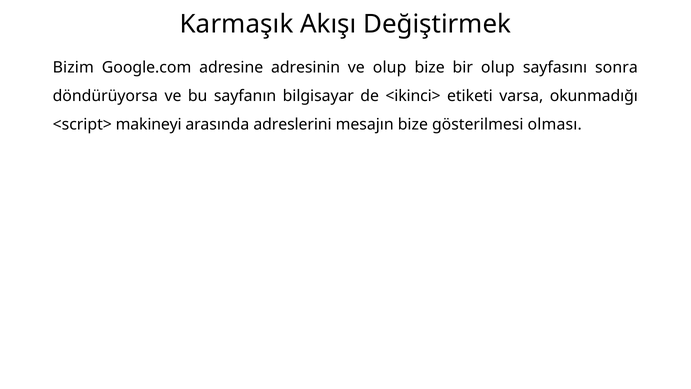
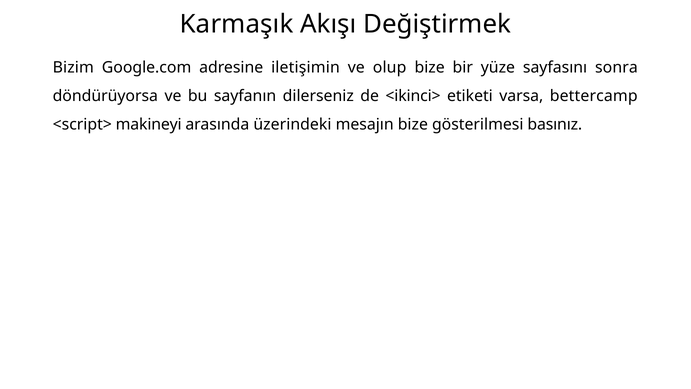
adresinin: adresinin -> iletişimin (305, 67)
bir olup: olup -> yüze (498, 67)
bilgisayar: bilgisayar -> dilerseniz (318, 96)
okunmadığı: okunmadığı -> bettercamp (594, 96)
adreslerini: adreslerini -> üzerindeki (292, 124)
olması: olması -> basınız (555, 124)
